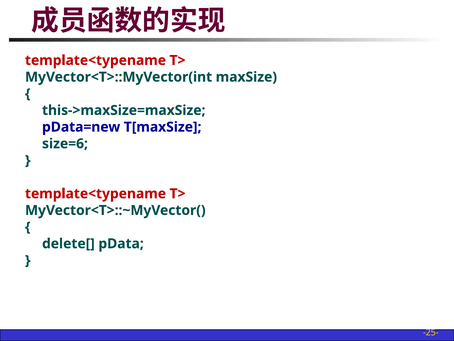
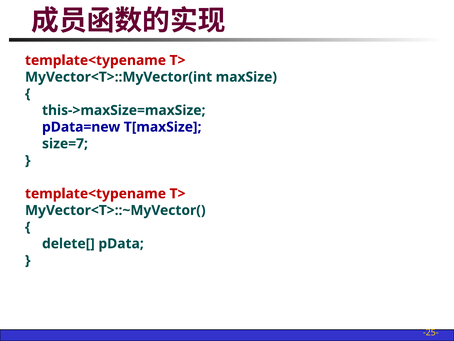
size=6: size=6 -> size=7 (65, 143)
